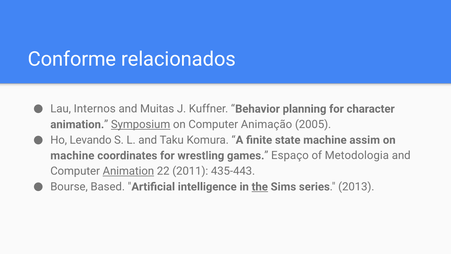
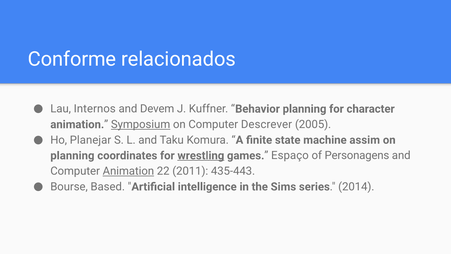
Muitas: Muitas -> Devem (157, 109)
Animação: Animação -> Descrever (266, 124)
Levando: Levando -> Planejar (91, 140)
machine: machine -> planning (72, 155)
wrestling underline: none -> present (201, 155)
Metodologia: Metodologia -> Personagens (357, 155)
the underline: present -> none (260, 187)
2013: 2013 -> 2014 (356, 187)
